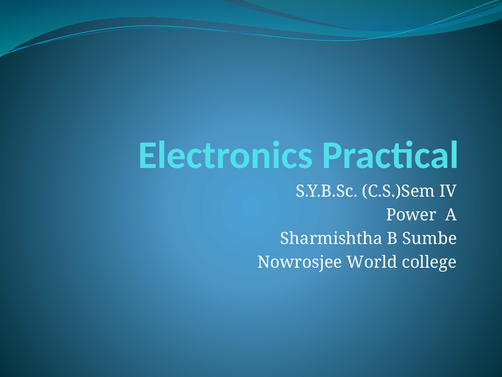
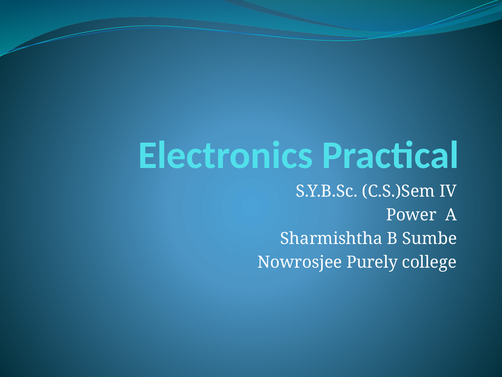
World: World -> Purely (372, 262)
